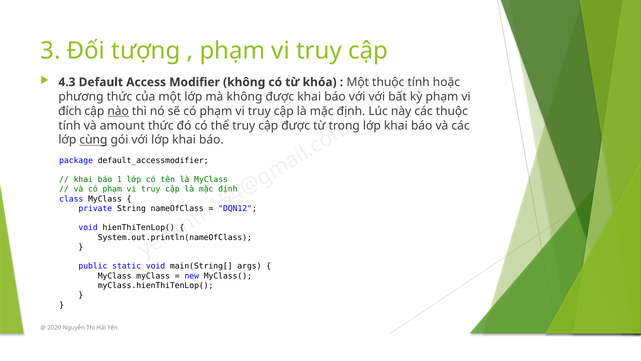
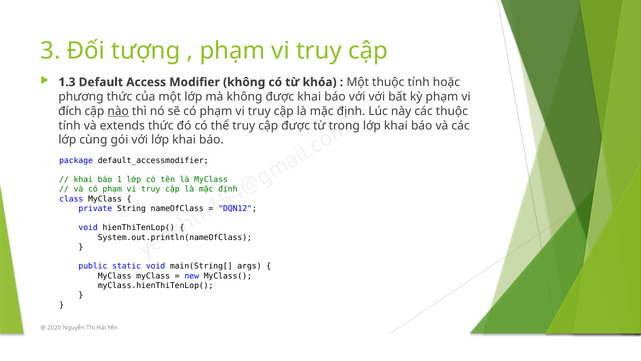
4.3: 4.3 -> 1.3 (67, 82)
amount: amount -> extends (122, 125)
cùng underline: present -> none (93, 140)
